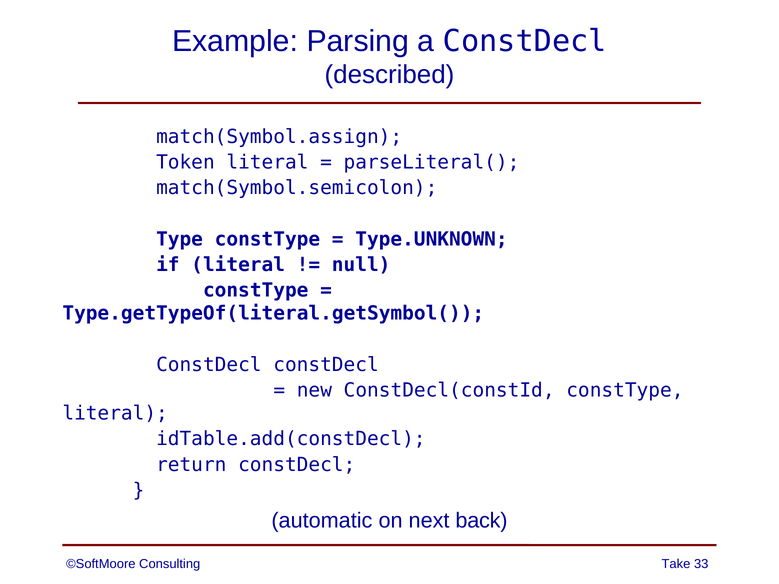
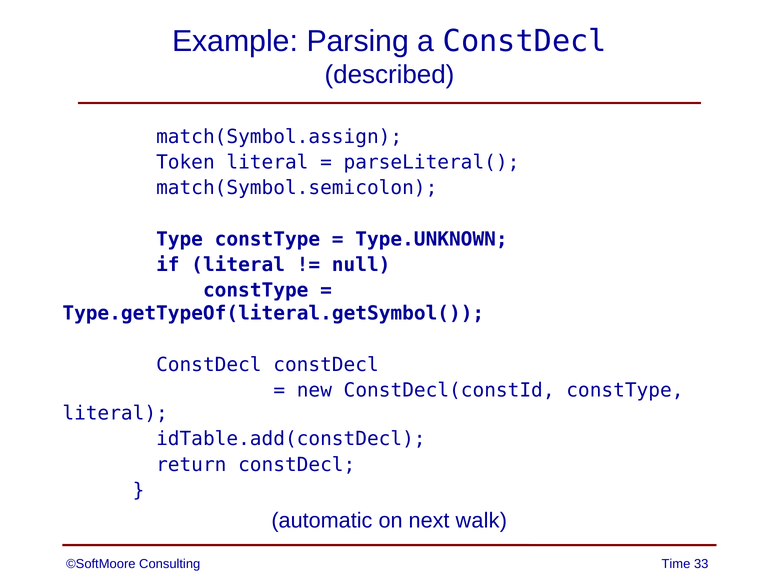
back: back -> walk (481, 521)
Take: Take -> Time (676, 564)
